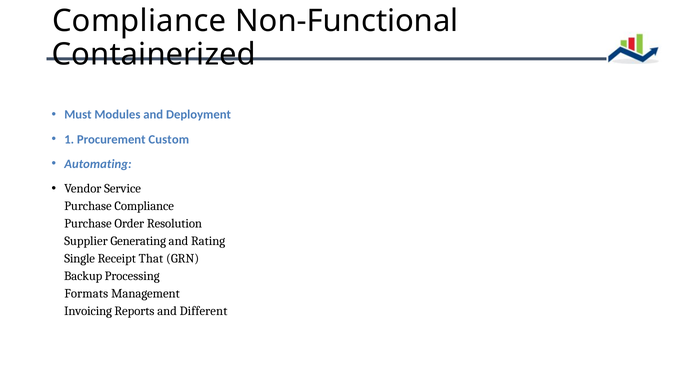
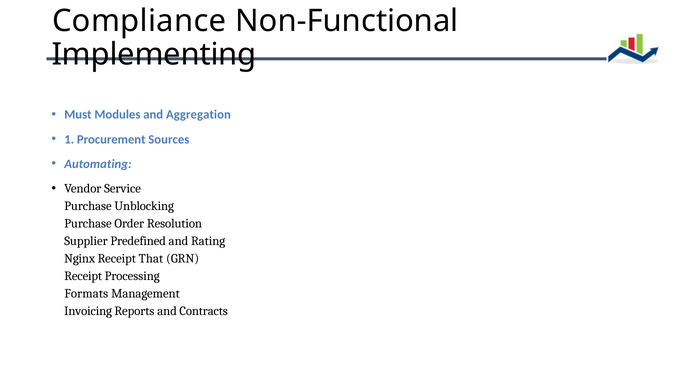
Containerized: Containerized -> Implementing (154, 54)
Deployment: Deployment -> Aggregation (198, 115)
Custom: Custom -> Sources (169, 139)
Purchase Compliance: Compliance -> Unblocking (144, 206)
Generating: Generating -> Predefined (138, 241)
Single: Single -> Nginx (80, 258)
Backup: Backup -> Receipt (83, 276)
Different: Different -> Contracts (204, 311)
